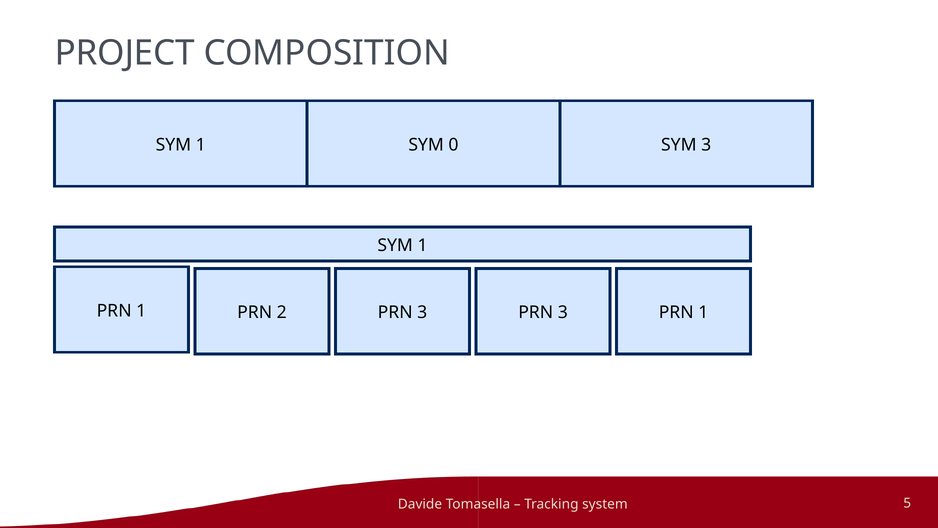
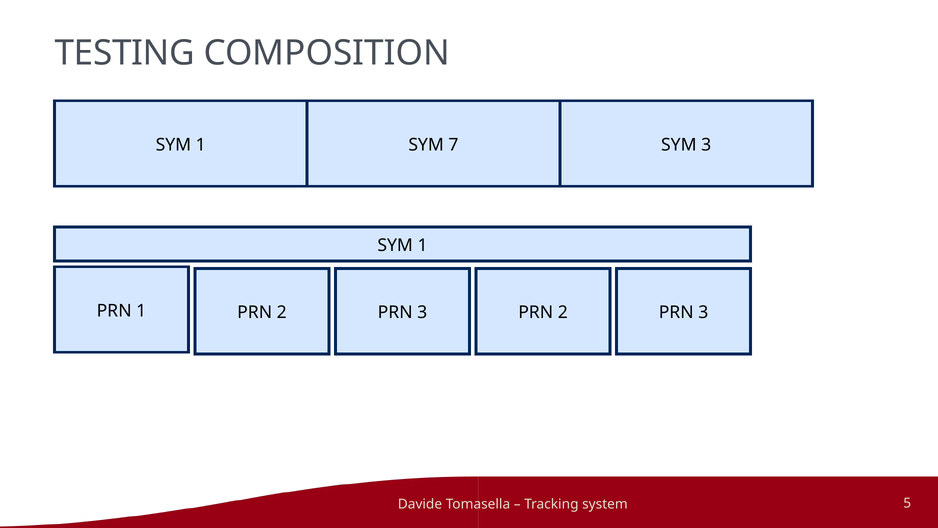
PROJECT: PROJECT -> TESTING (125, 53)
0: 0 -> 7 (453, 145)
3 PRN 3: 3 -> 2 (563, 312)
1: 1 -> 3 (703, 312)
